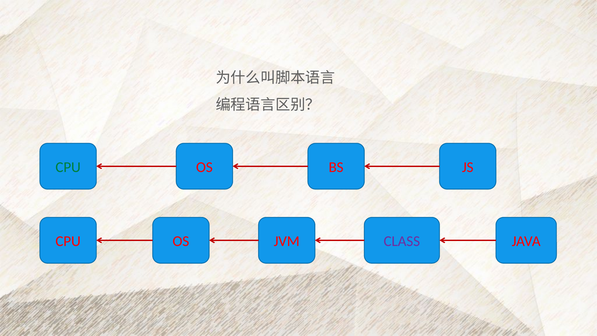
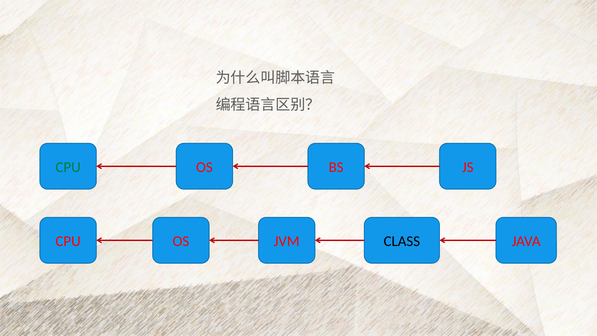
CLASS colour: purple -> black (402, 241)
